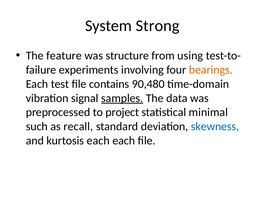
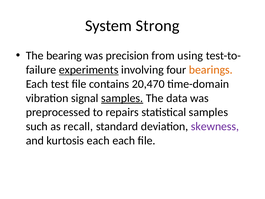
feature: feature -> bearing (64, 56)
structure: structure -> precision (127, 56)
experiments underline: none -> present (89, 70)
90,480: 90,480 -> 20,470 (148, 84)
project: project -> repairs (122, 112)
statistical minimal: minimal -> samples (208, 112)
skewness colour: blue -> purple (215, 126)
